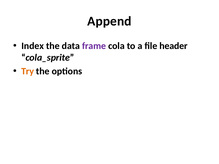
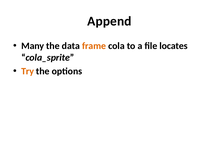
Index: Index -> Many (33, 46)
frame colour: purple -> orange (94, 46)
header: header -> locates (173, 46)
